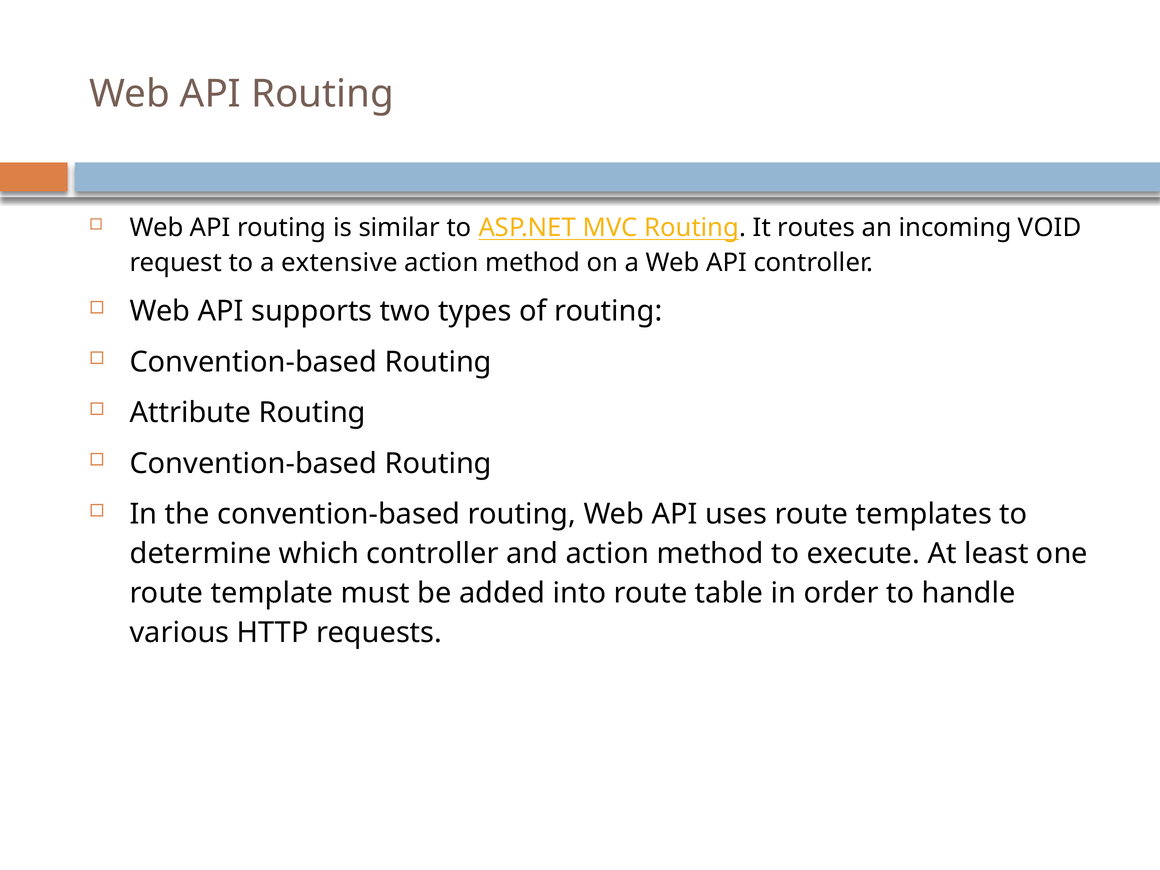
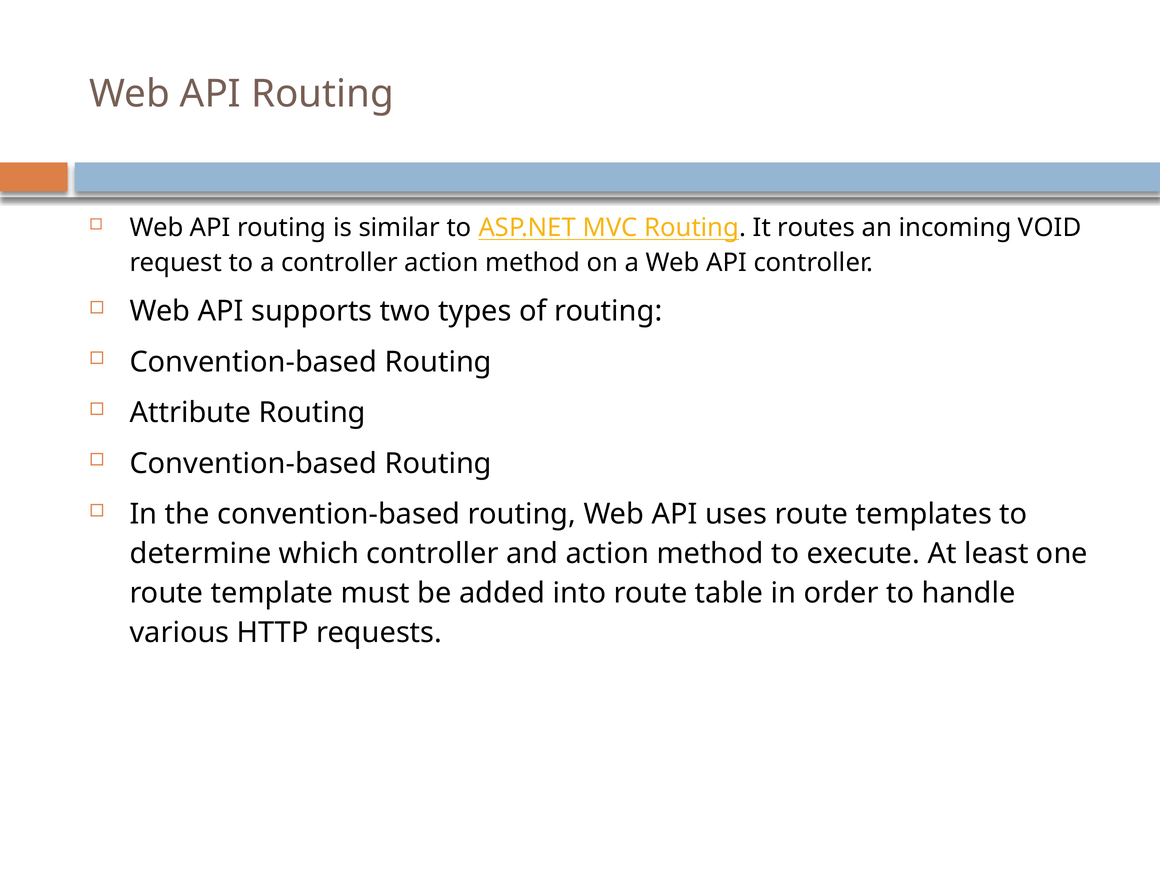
a extensive: extensive -> controller (340, 263)
